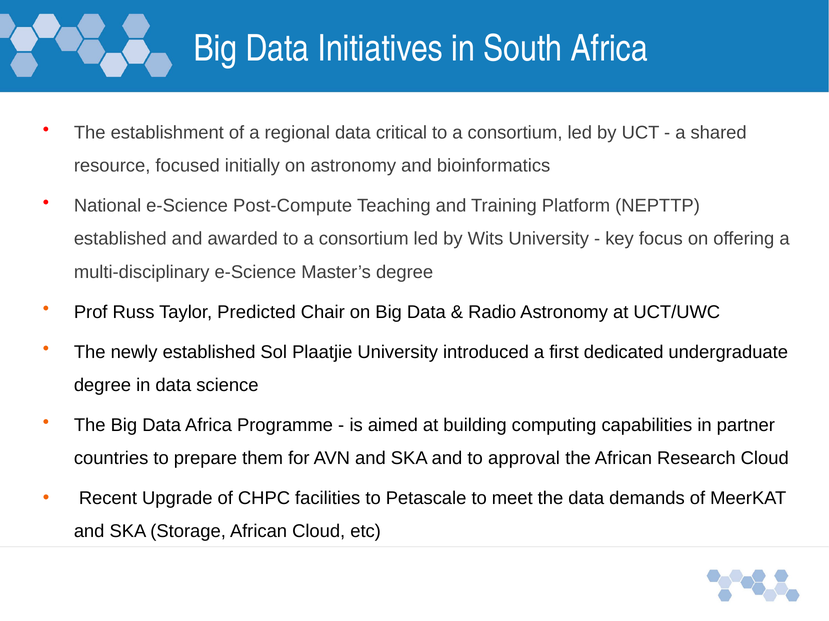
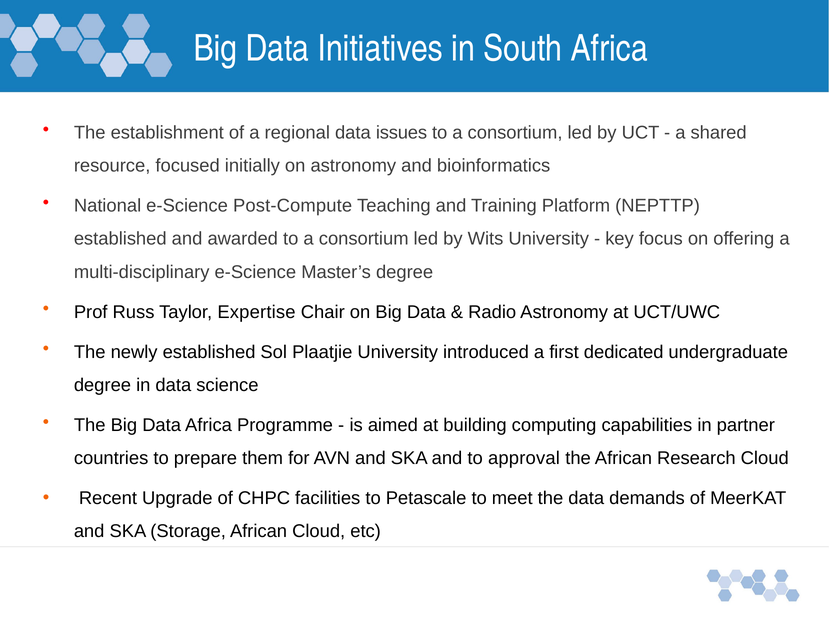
critical: critical -> issues (402, 133)
Predicted: Predicted -> Expertise (256, 312)
